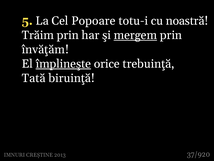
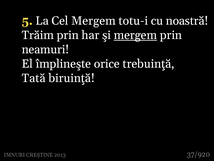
Cel Popoare: Popoare -> Mergem (93, 21)
învăţăm: învăţăm -> neamuri (45, 49)
împlineşte underline: present -> none (63, 64)
